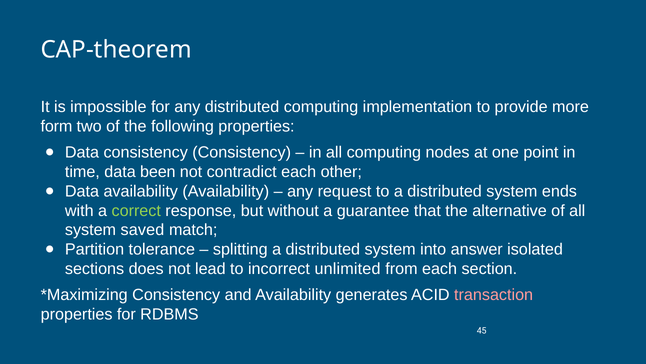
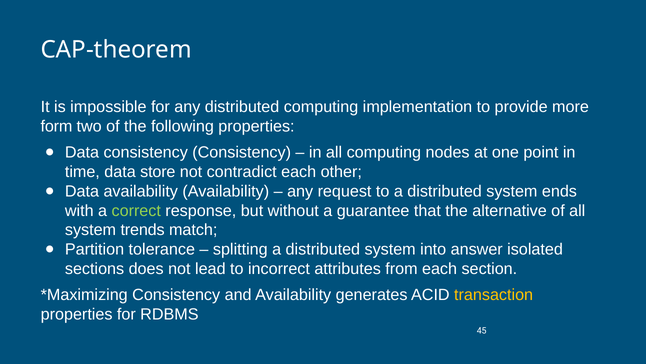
been: been -> store (158, 172)
saved: saved -> trends (143, 230)
unlimited: unlimited -> attributes (348, 268)
transaction colour: pink -> yellow (494, 295)
